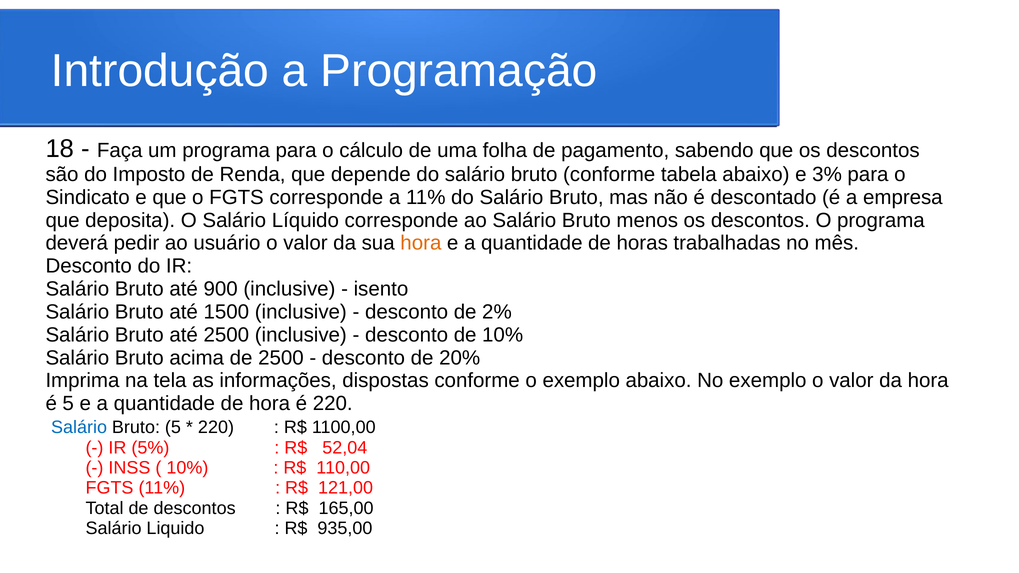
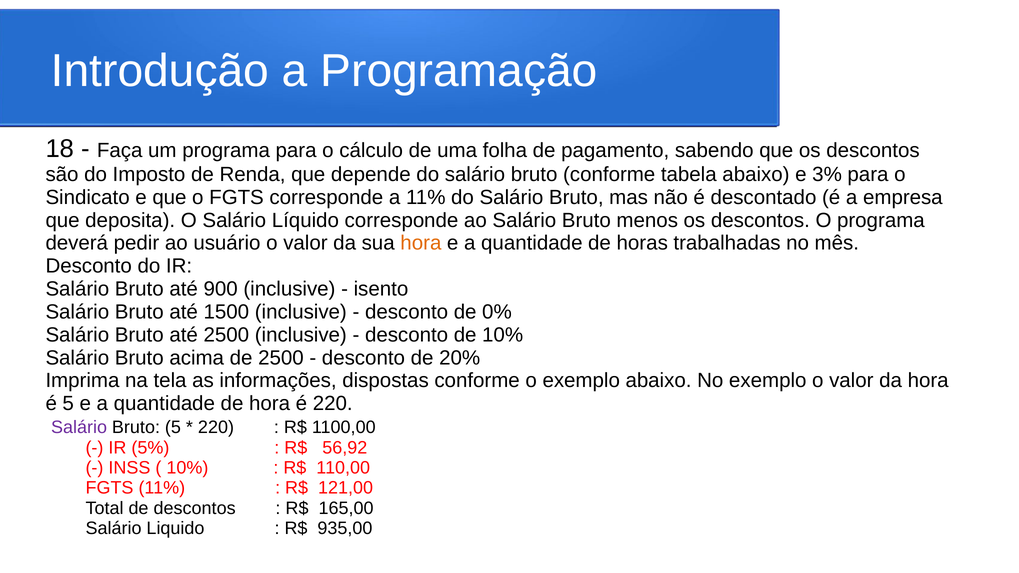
2%: 2% -> 0% (497, 312)
Salário colour: blue -> purple (79, 428)
52,04: 52,04 -> 56,92 (345, 448)
